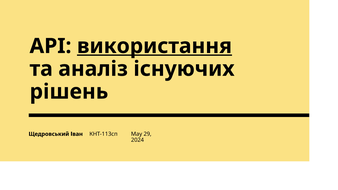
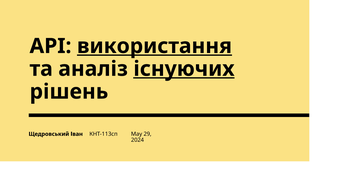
існуючих underline: none -> present (184, 69)
